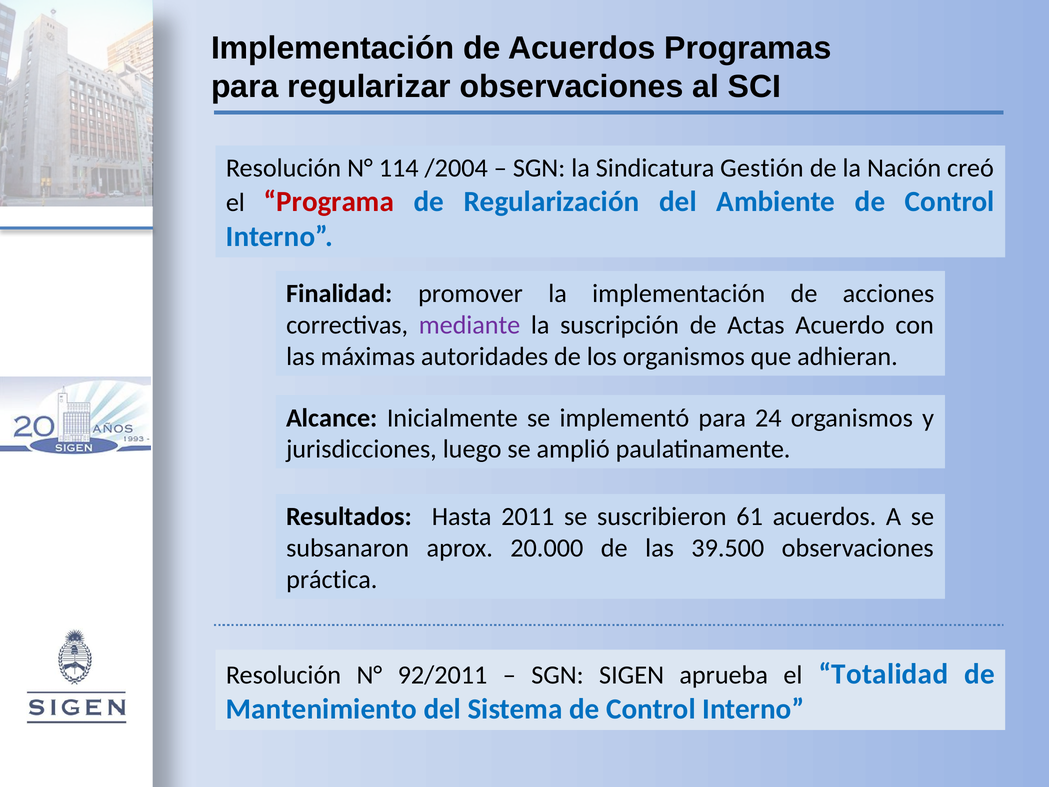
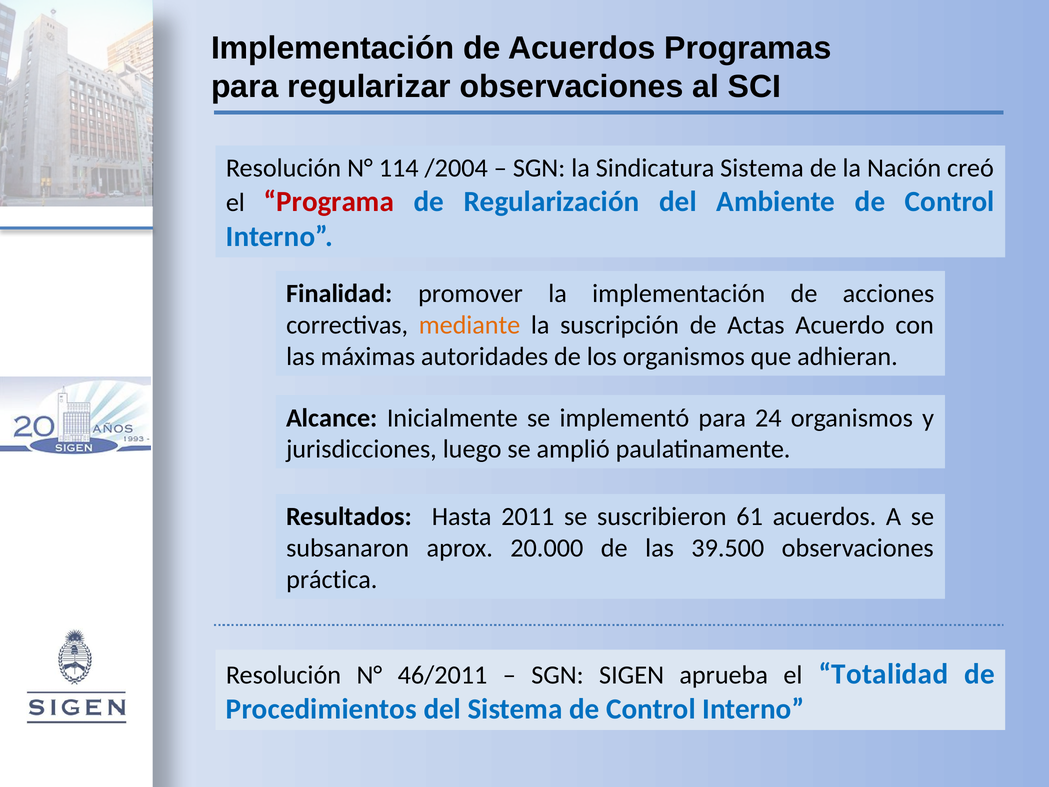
Sindicatura Gestión: Gestión -> Sistema (762, 168)
mediante colour: purple -> orange (470, 325)
92/2011: 92/2011 -> 46/2011 (442, 675)
Mantenimiento: Mantenimiento -> Procedimientos (321, 709)
